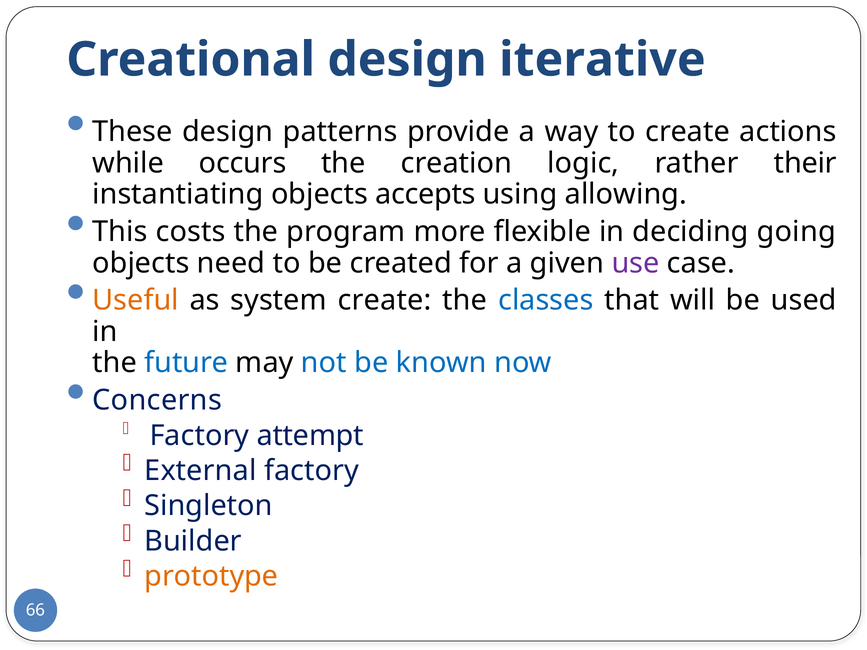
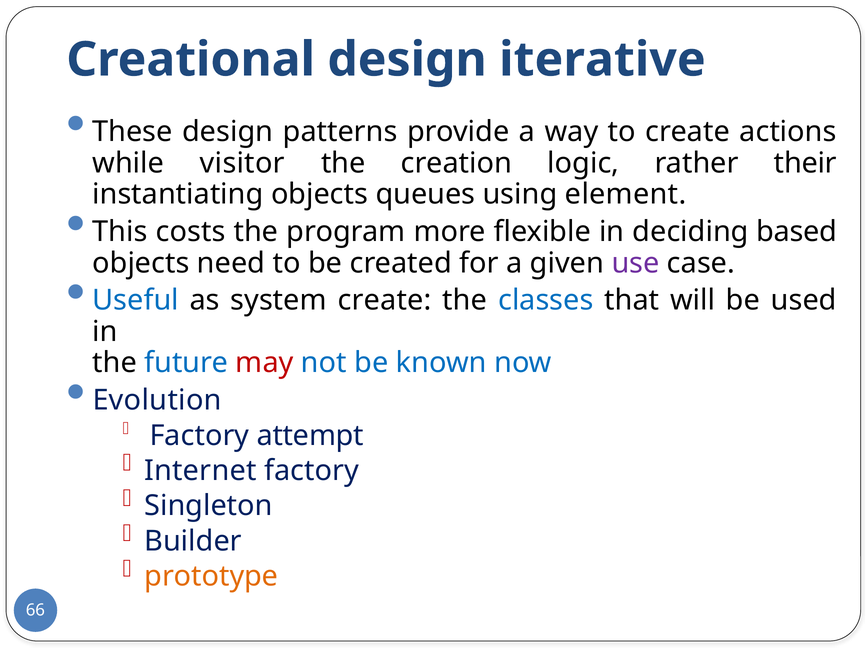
occurs: occurs -> visitor (242, 163)
accepts: accepts -> queues (425, 194)
allowing: allowing -> element (626, 194)
going: going -> based (797, 232)
Useful colour: orange -> blue (136, 301)
may colour: black -> red (264, 363)
Concerns: Concerns -> Evolution (157, 400)
External: External -> Internet (200, 471)
